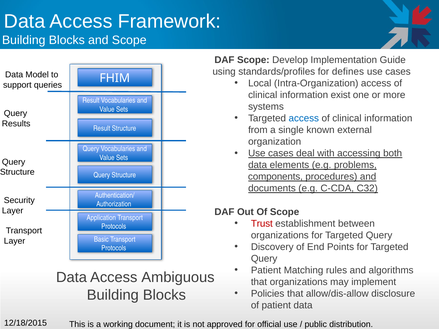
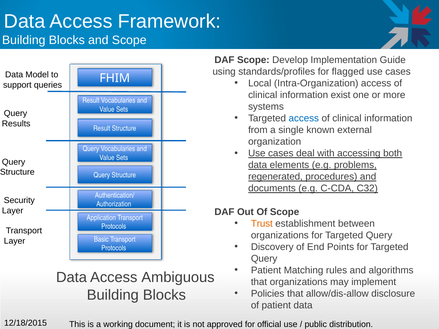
defines: defines -> flagged (348, 72)
components: components -> regenerated (275, 177)
Trust colour: red -> orange (262, 224)
